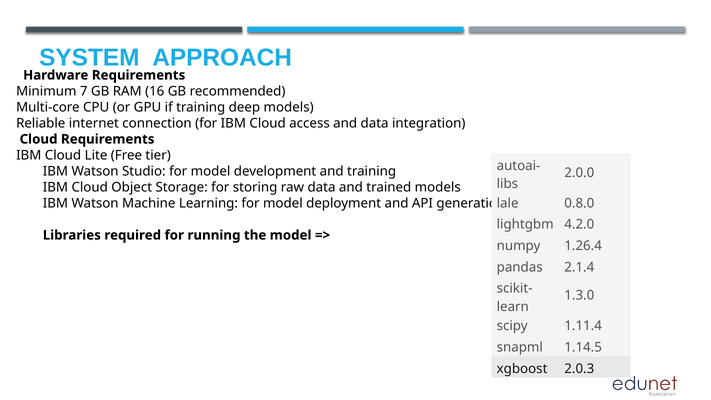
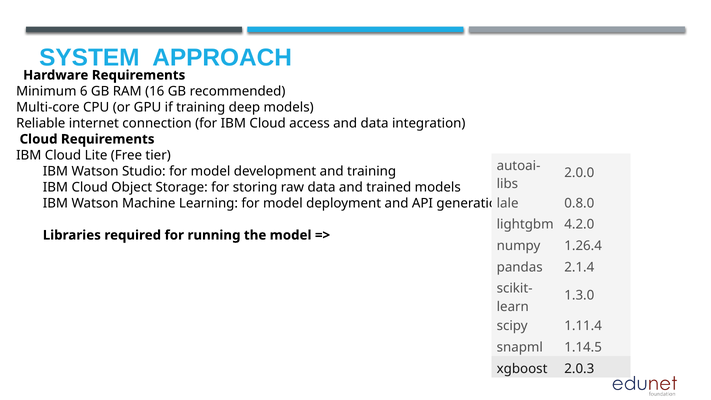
7: 7 -> 6 (84, 91)
